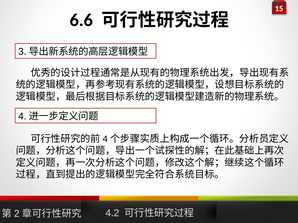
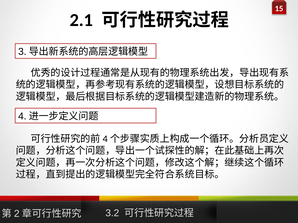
6.6: 6.6 -> 2.1 (81, 20)
4.2: 4.2 -> 3.2 (112, 213)
